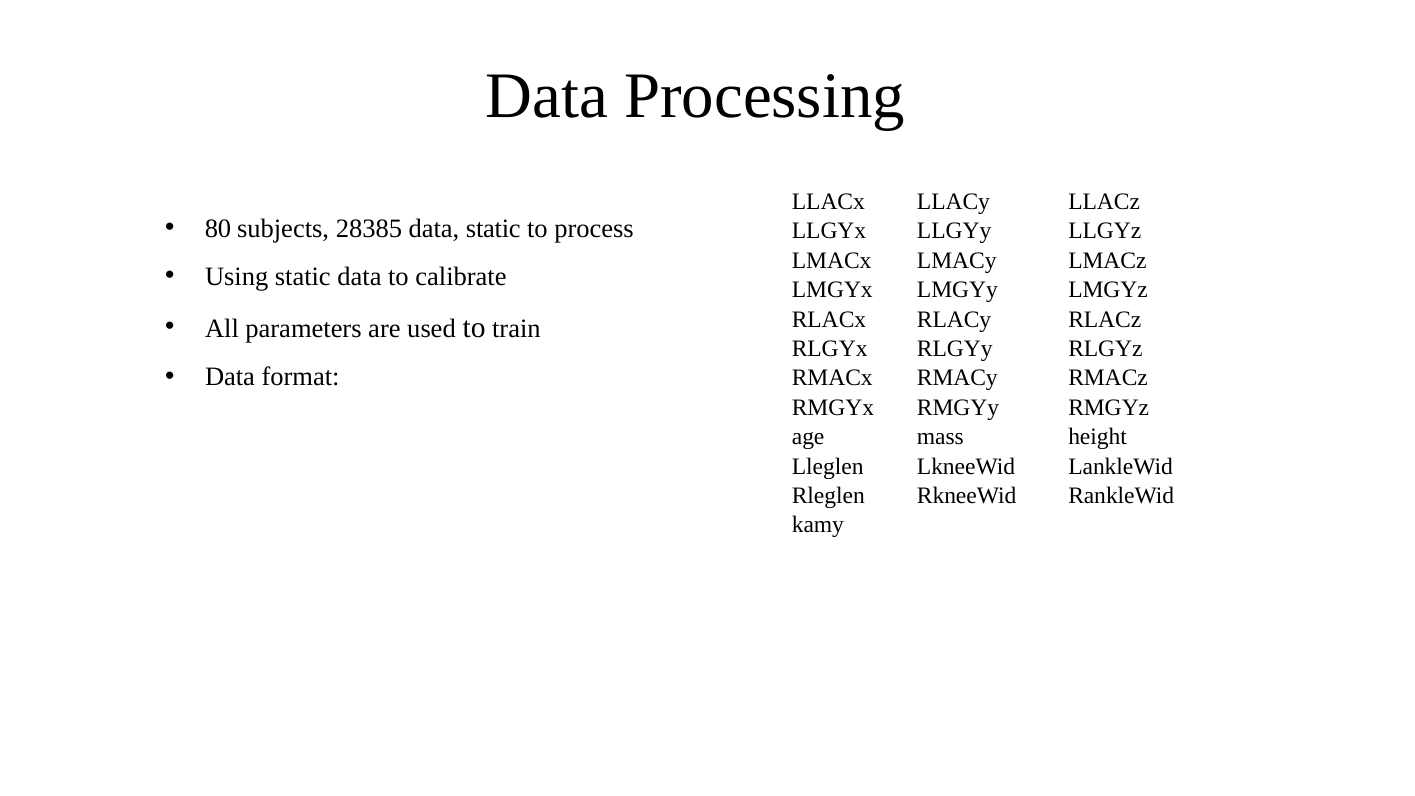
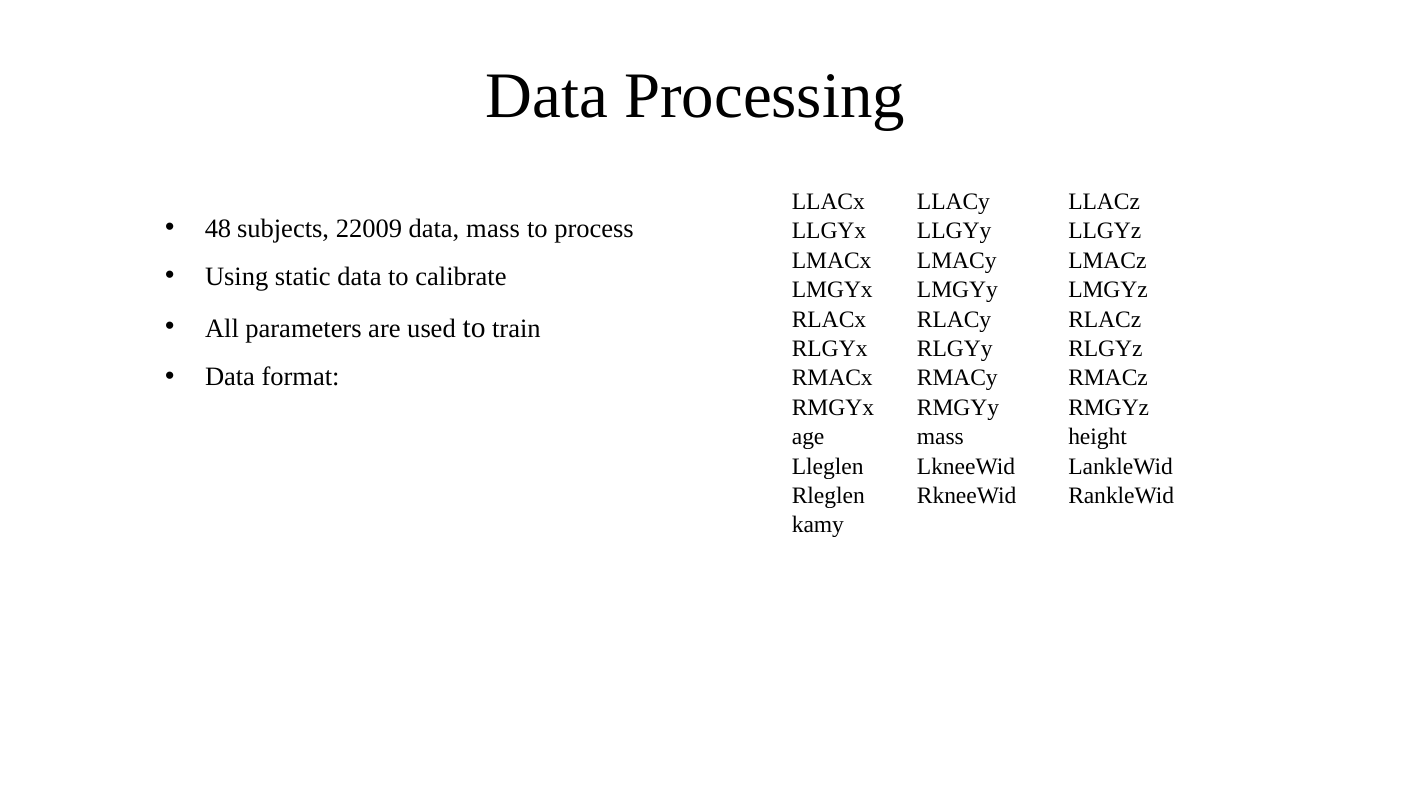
80: 80 -> 48 (218, 229)
28385: 28385 -> 22009 (369, 229)
data static: static -> mass (493, 229)
